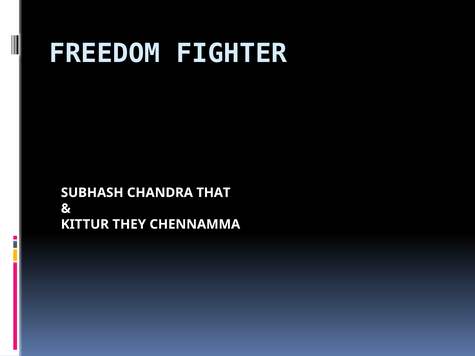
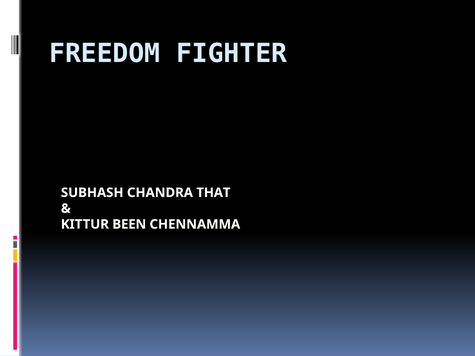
THEY: THEY -> BEEN (129, 224)
